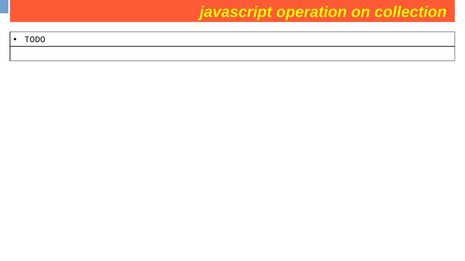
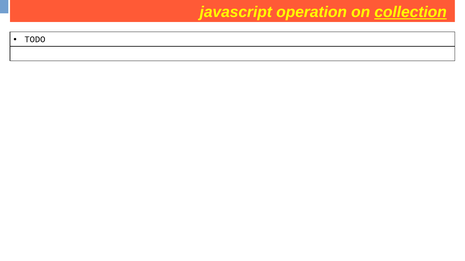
collection underline: none -> present (411, 12)
